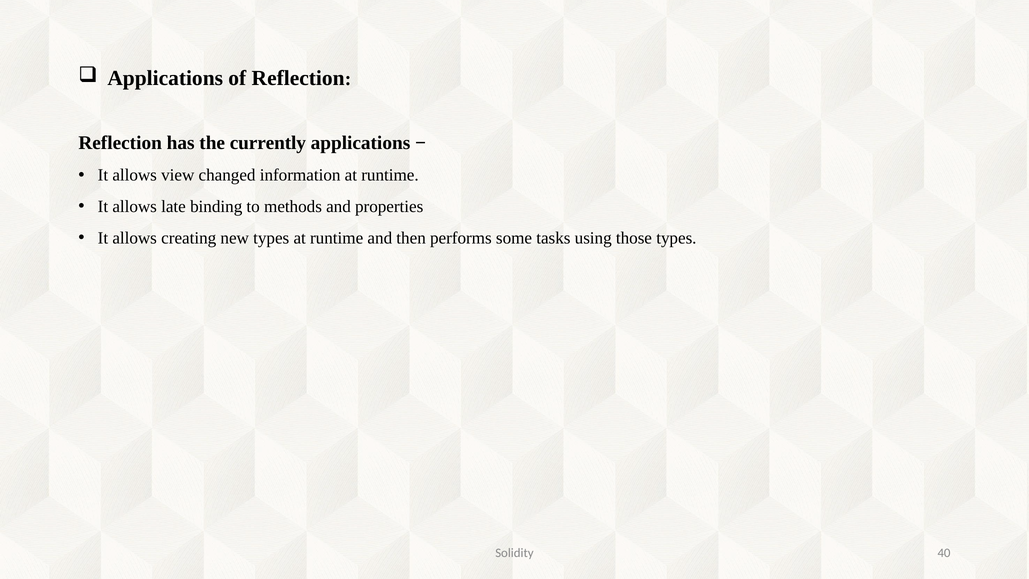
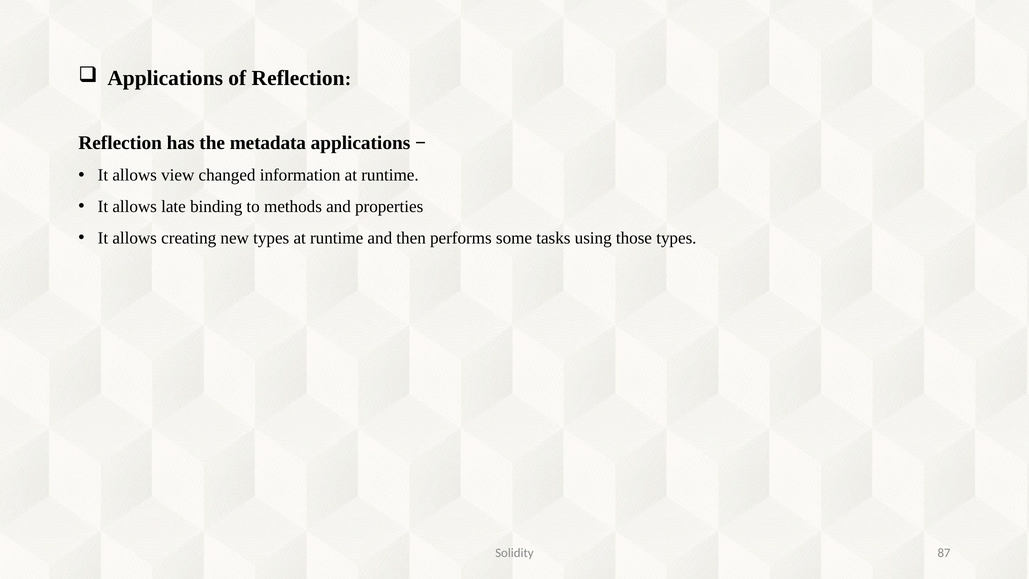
currently: currently -> metadata (268, 143)
40: 40 -> 87 (944, 553)
